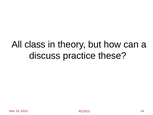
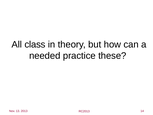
discuss: discuss -> needed (45, 56)
